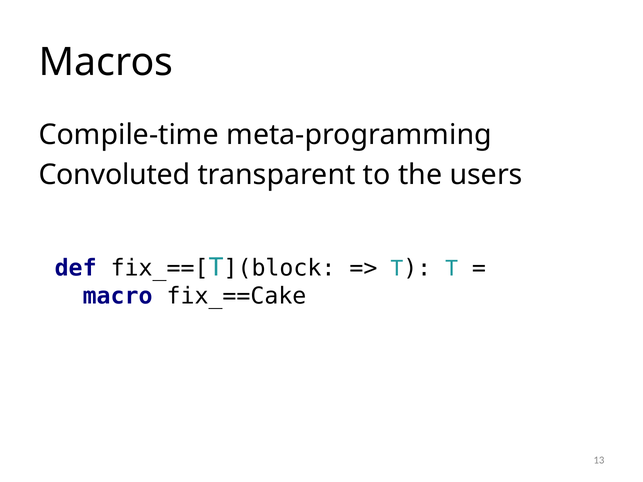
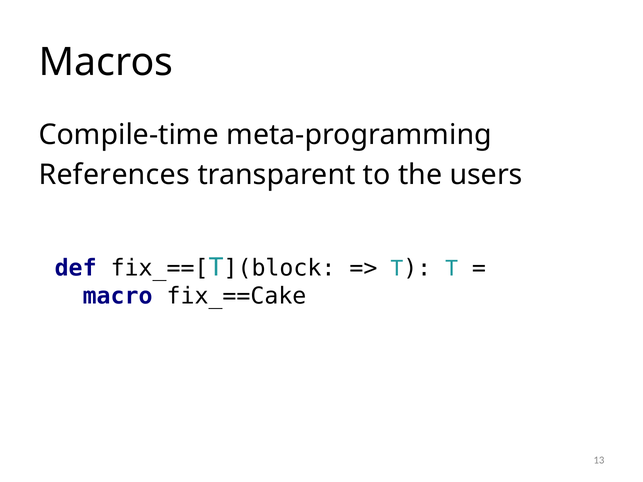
Convoluted: Convoluted -> References (114, 175)
